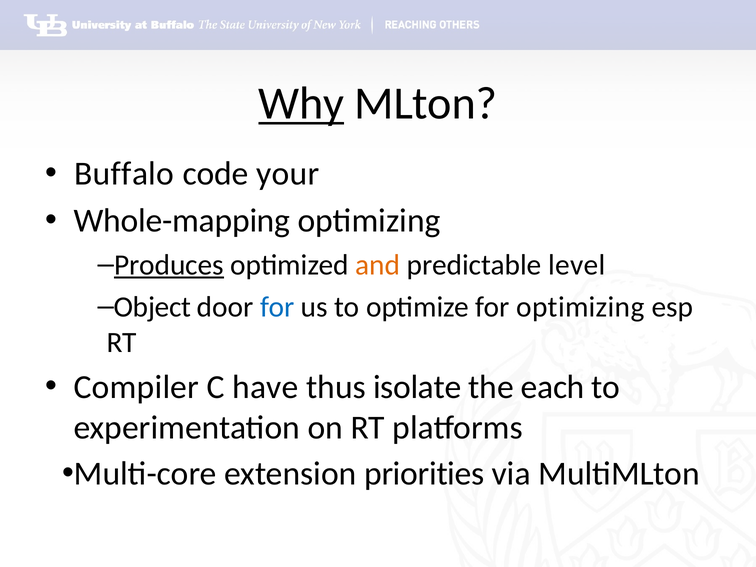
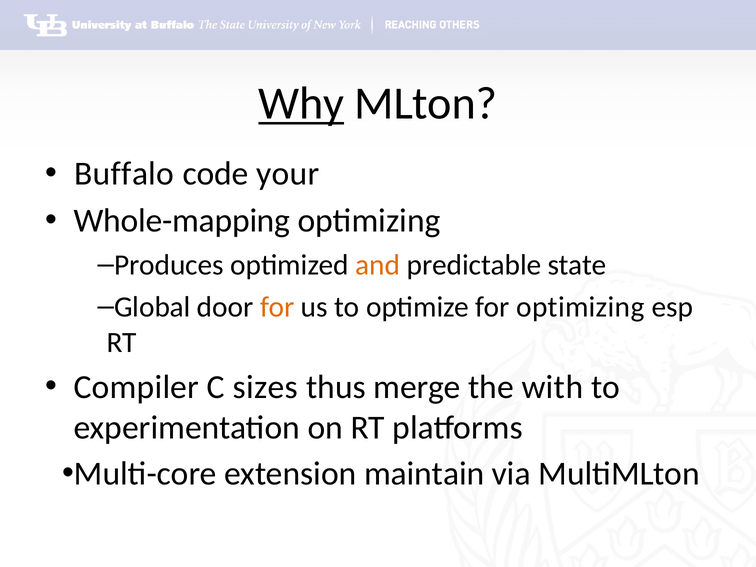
Produces underline: present -> none (169, 265)
level: level -> state (577, 265)
Object: Object -> Global (152, 307)
for colour: blue -> orange (277, 307)
have: have -> sizes (265, 387)
isolate: isolate -> merge (417, 387)
each: each -> with (552, 387)
priorities: priorities -> maintain (424, 474)
